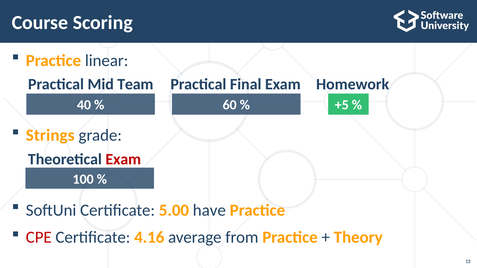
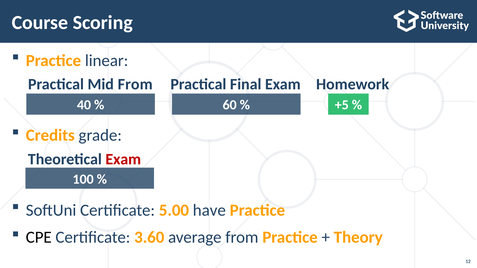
Mid Team: Team -> From (135, 84)
Strings: Strings -> Credits (50, 135)
CPE colour: red -> black (39, 238)
4.16: 4.16 -> 3.60 (149, 238)
